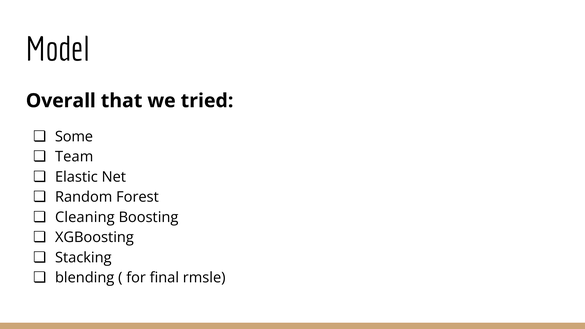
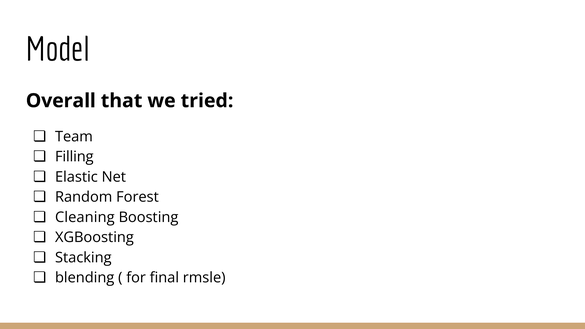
Some: Some -> Team (74, 137)
Team: Team -> Filling (74, 157)
